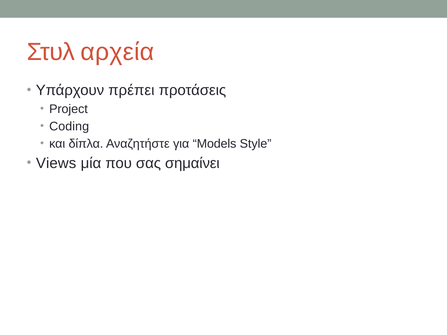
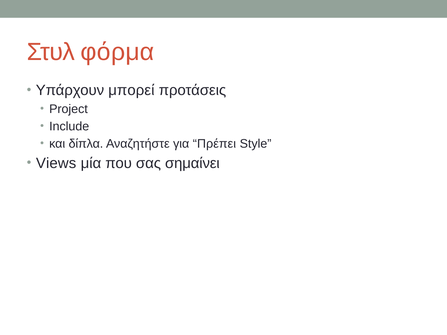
αρχεία: αρχεία -> φόρμα (117, 52)
πρέπει: πρέπει -> μπορεί (131, 90)
Coding: Coding -> Include (69, 127)
Models: Models -> Πρέπει (214, 144)
